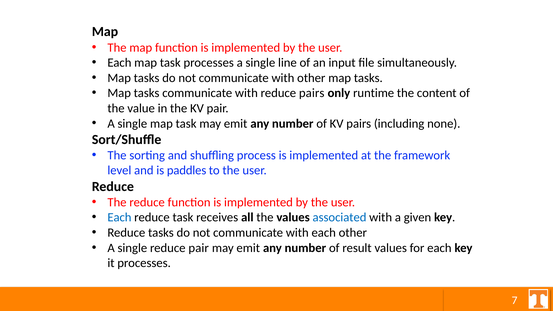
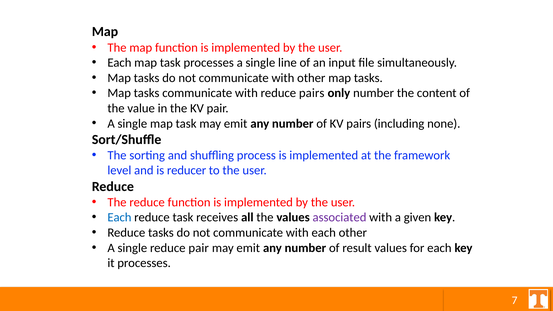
only runtime: runtime -> number (374, 93)
paddles: paddles -> reducer (187, 171)
associated colour: blue -> purple (339, 218)
